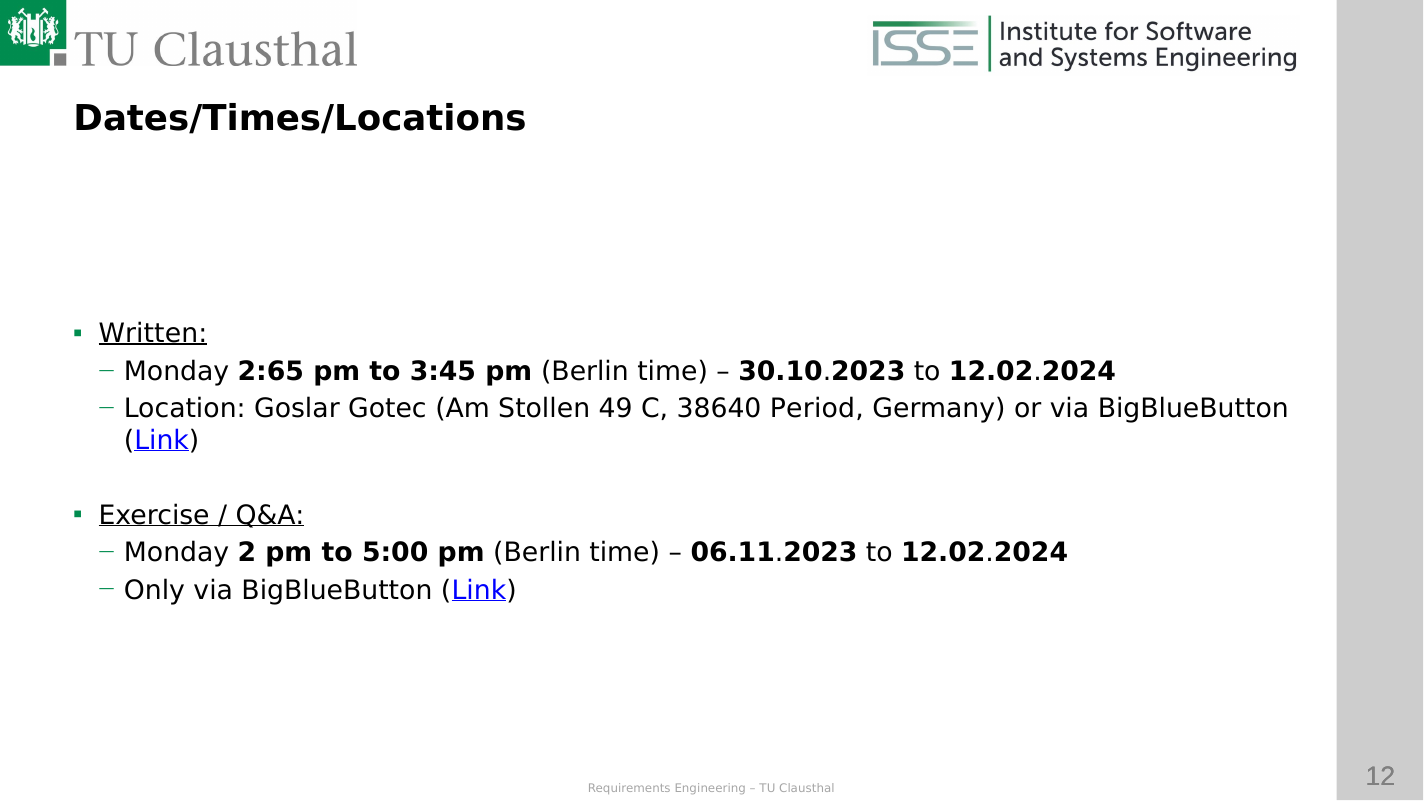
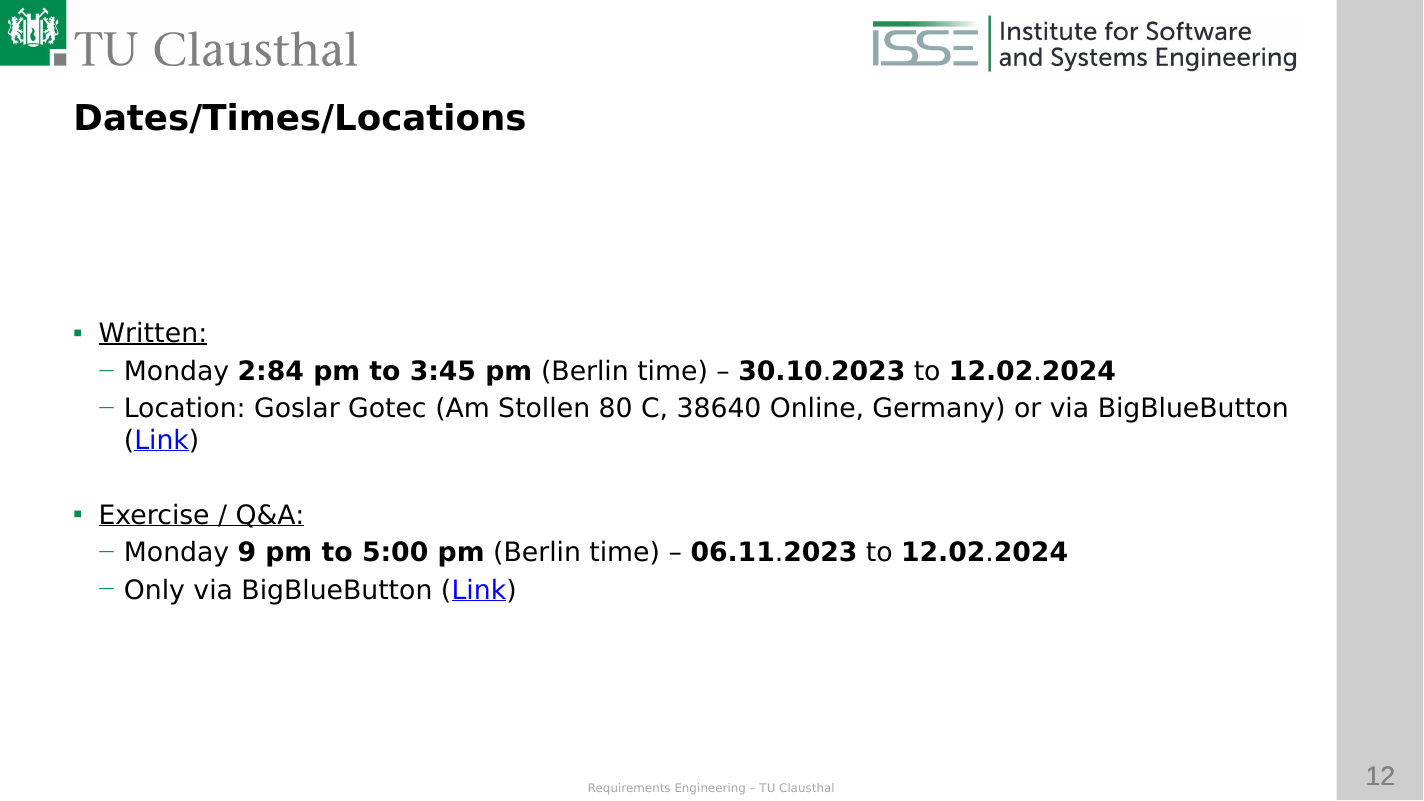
2:65: 2:65 -> 2:84 (271, 371)
49: 49 -> 80 (616, 409)
Period: Period -> Online (817, 409)
2: 2 -> 9 (247, 553)
